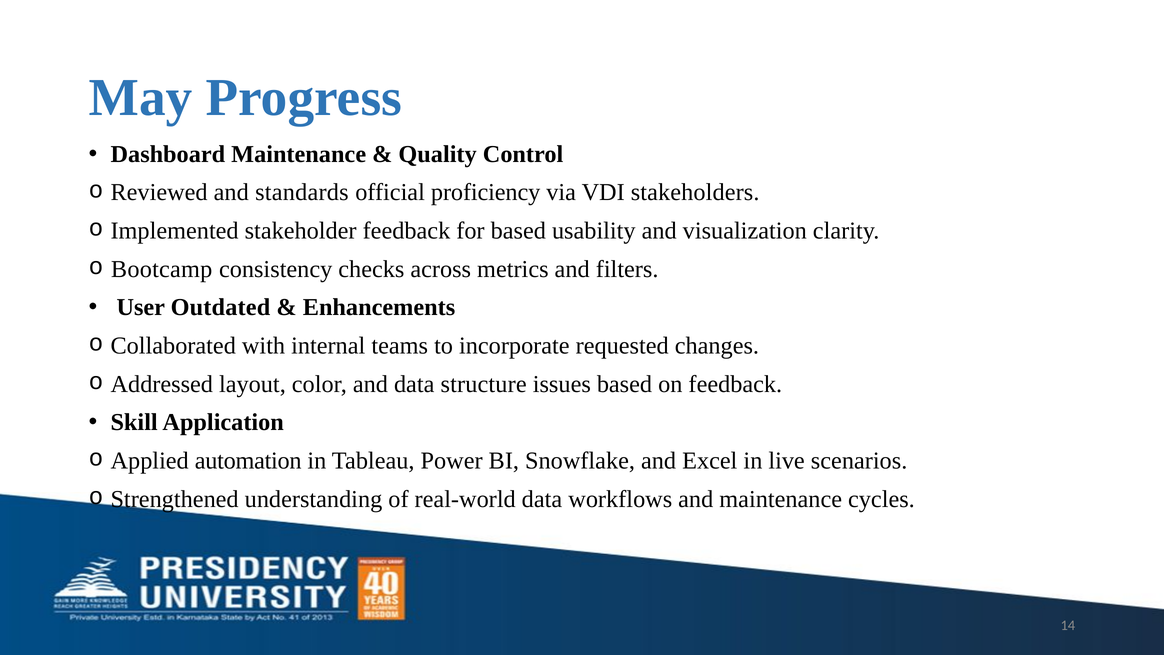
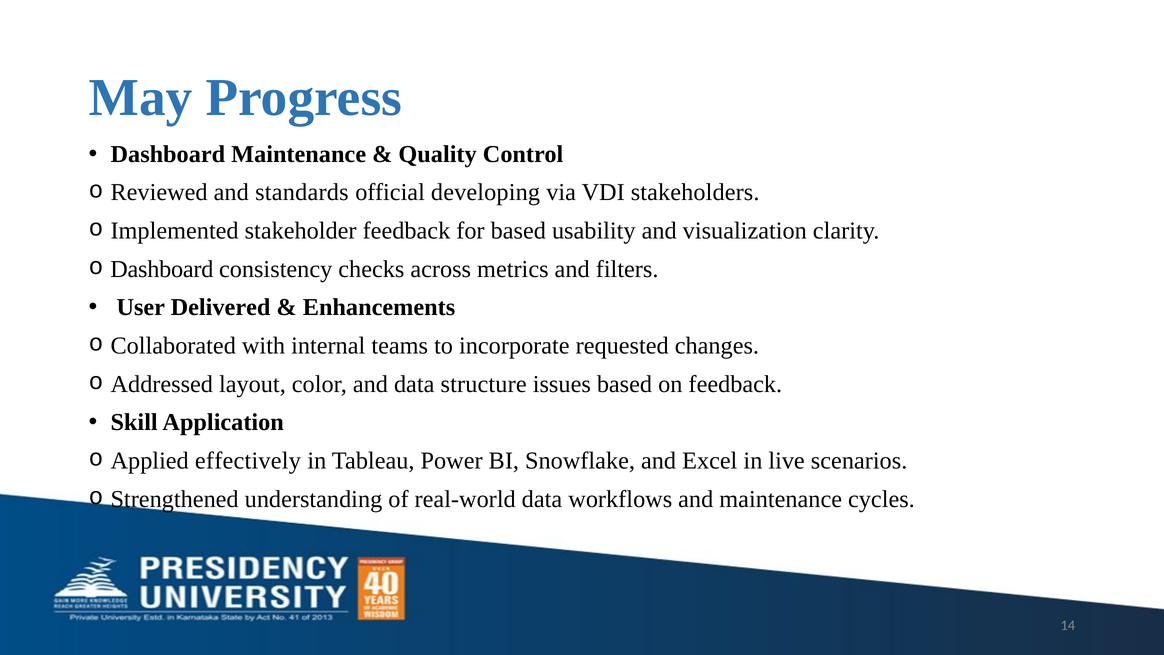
proficiency: proficiency -> developing (486, 192)
Bootcamp: Bootcamp -> Dashboard (162, 269)
Outdated: Outdated -> Delivered (221, 307)
automation: automation -> effectively (248, 461)
